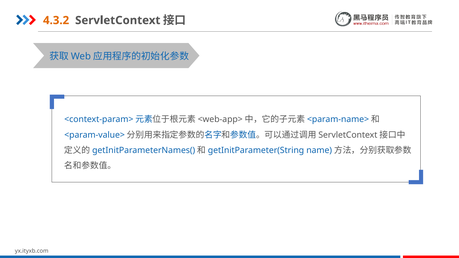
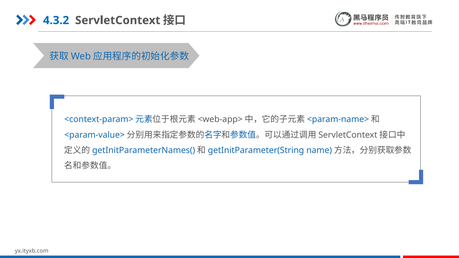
4.3.2 colour: orange -> blue (56, 20)
